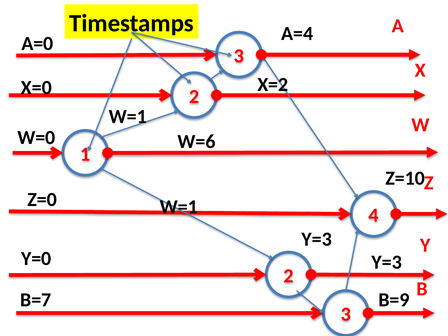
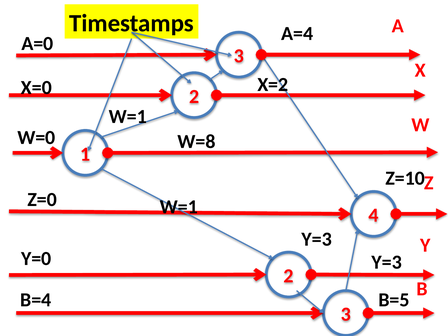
W=6: W=6 -> W=8 (197, 142)
B=7: B=7 -> B=4 (36, 300)
B=9: B=9 -> B=5 (394, 300)
